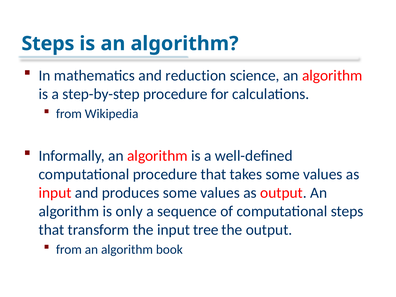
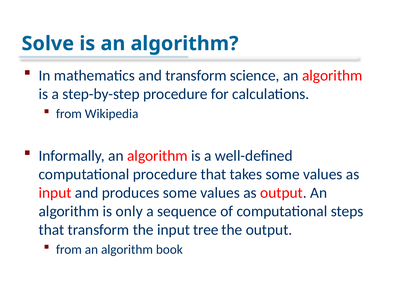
Steps: Steps -> Solve (48, 44)
and reduction: reduction -> transform (196, 76)
